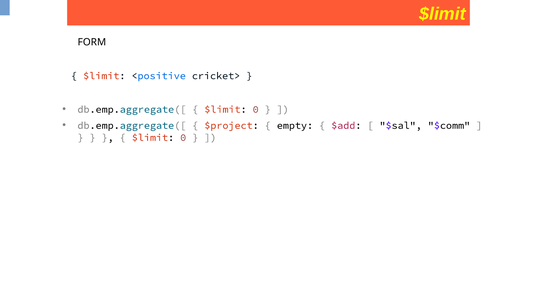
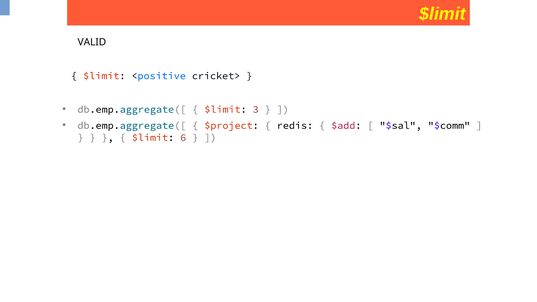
FORM: FORM -> VALID (92, 42)
0: 0 -> 3 (256, 109)
empty: empty -> redis (295, 126)
0: 0 -> 6 (183, 138)
